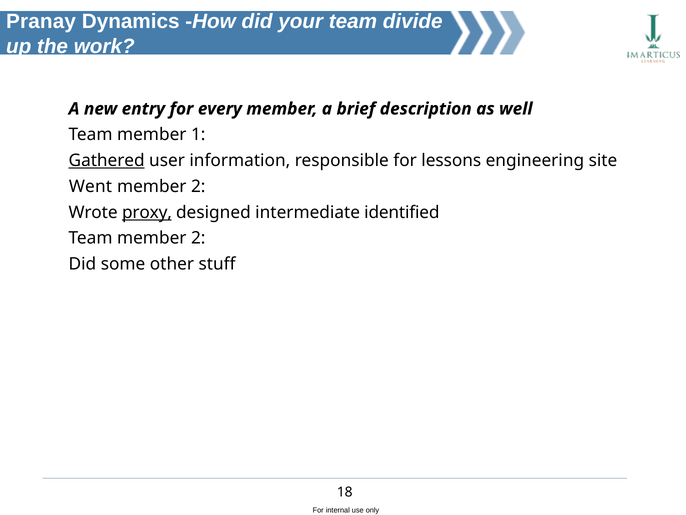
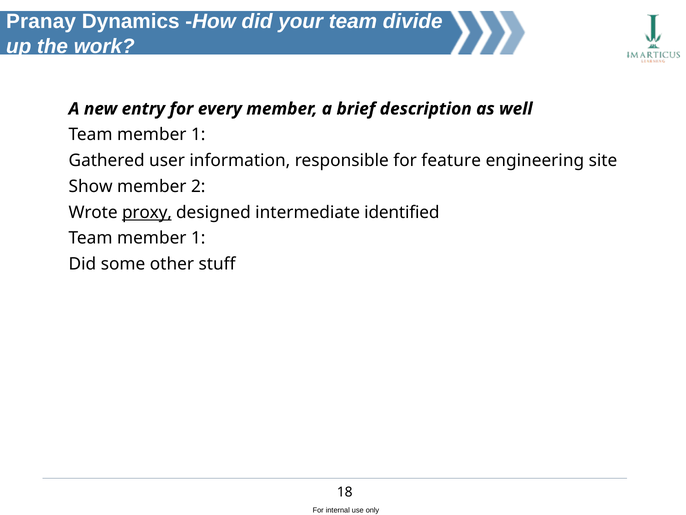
Gathered underline: present -> none (107, 160)
lessons: lessons -> feature (451, 160)
Went: Went -> Show (91, 186)
2: 2 -> 1 (198, 238)
